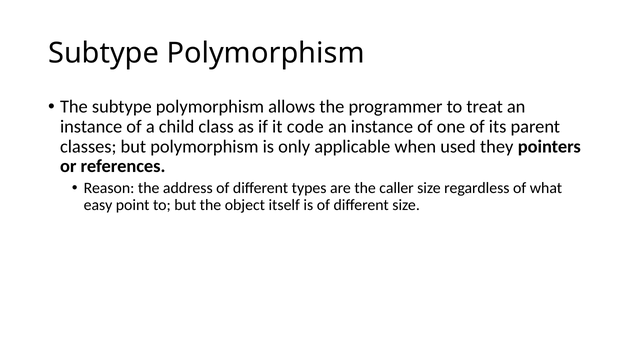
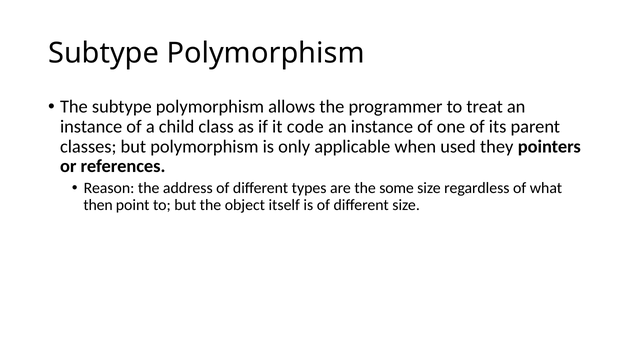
caller: caller -> some (397, 188)
easy: easy -> then (98, 205)
